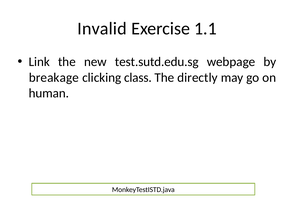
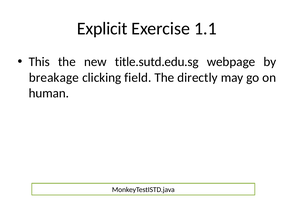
Invalid: Invalid -> Explicit (102, 28)
Link: Link -> This (39, 62)
test.sutd.edu.sg: test.sutd.edu.sg -> title.sutd.edu.sg (157, 62)
class: class -> field (138, 77)
